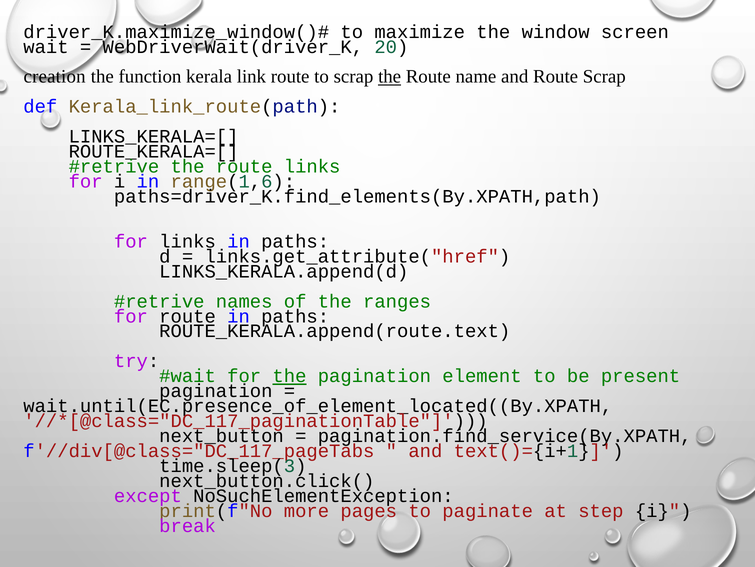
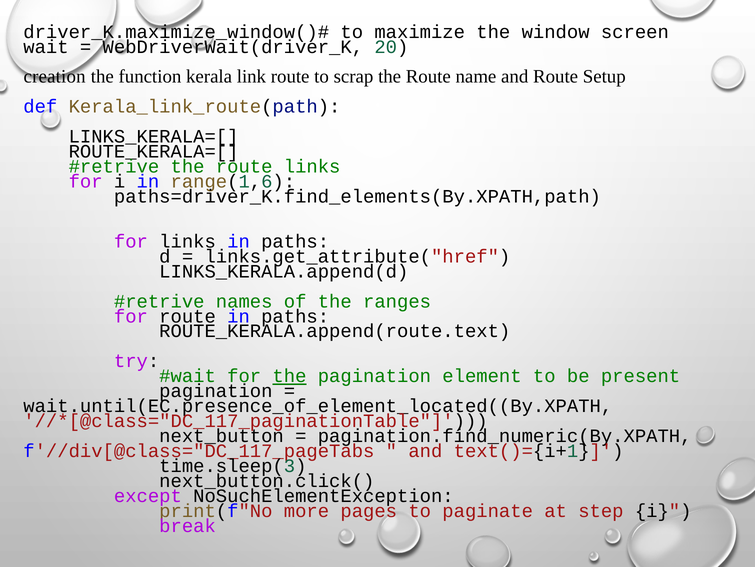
the underline: present -> none (390, 77)
Route Scrap: Scrap -> Setup (604, 77)
pagination.find_service(By.XPATH: pagination.find_service(By.XPATH -> pagination.find_numeric(By.XPATH (505, 435)
